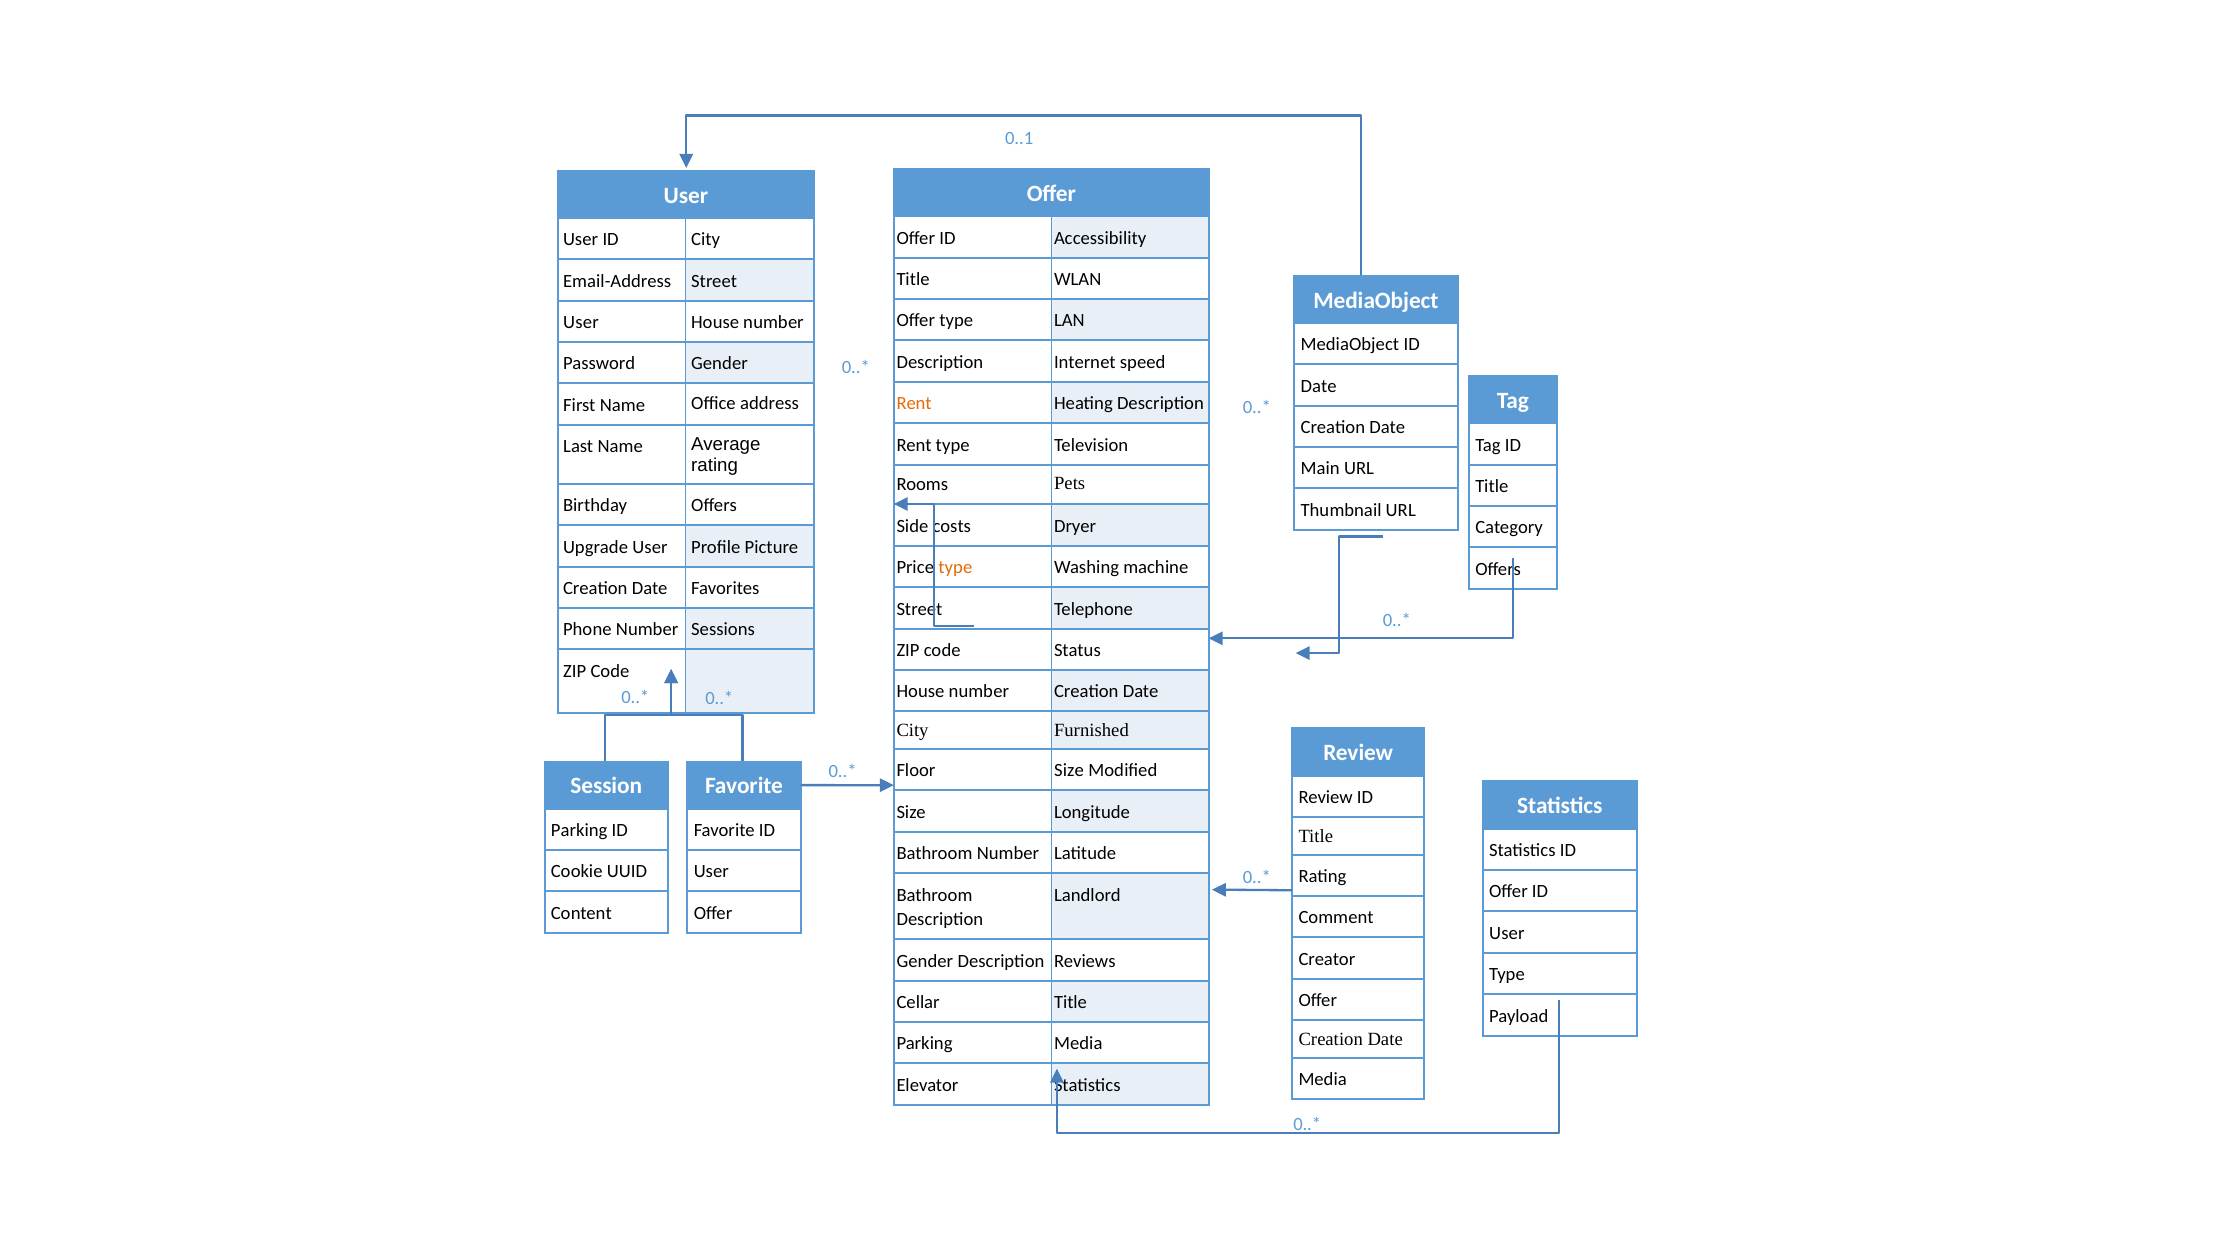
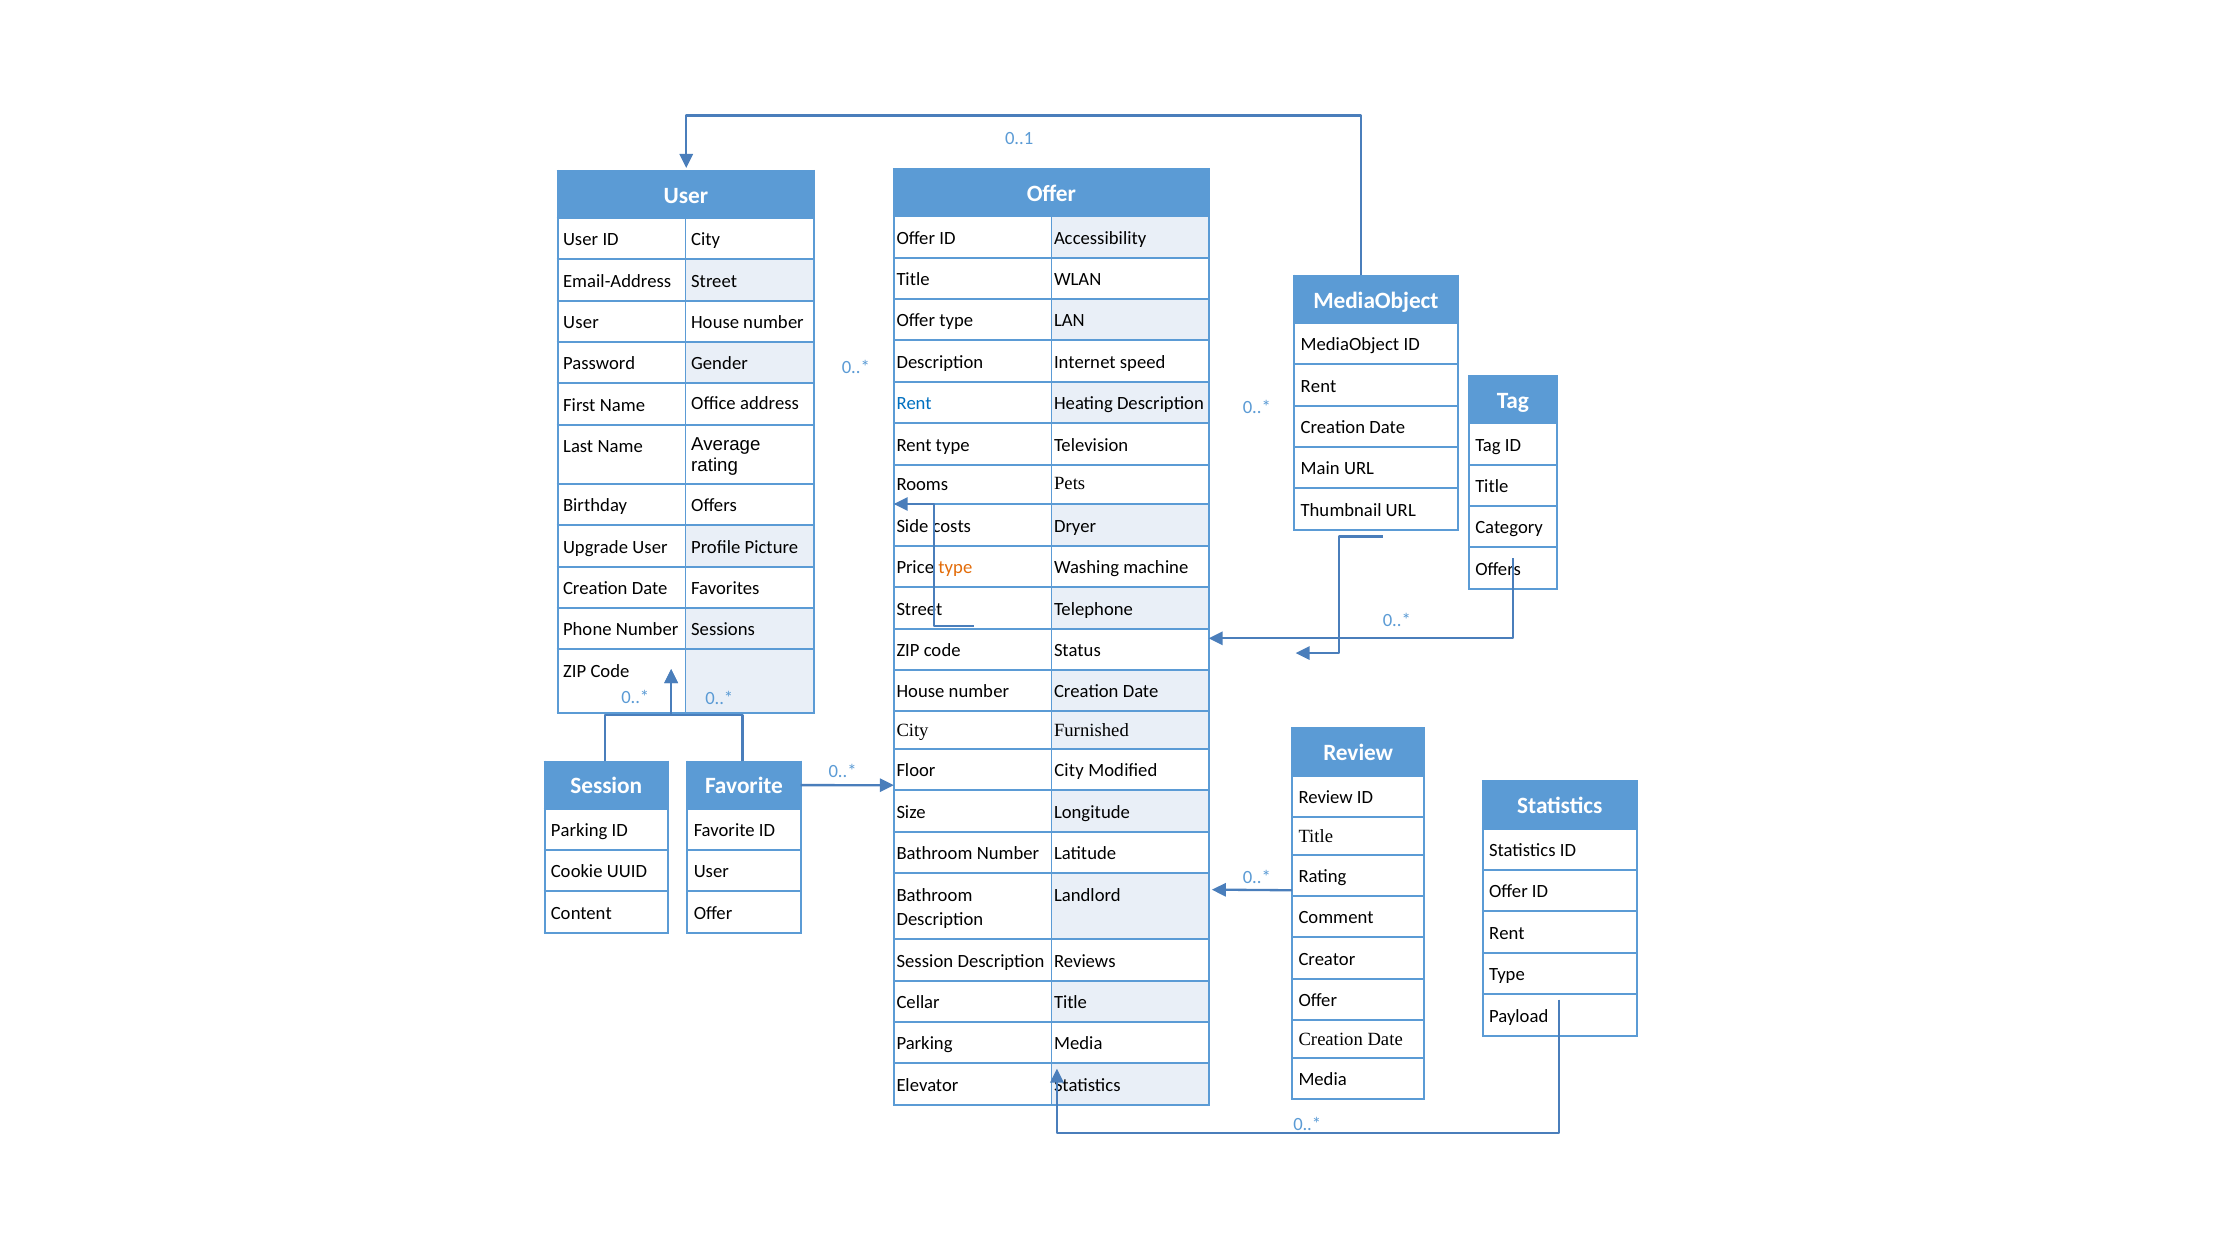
Date: Date -> Rent (1319, 386)
Rent colour: orange -> blue (914, 404)
Floor Size: Size -> City (1069, 771)
User: User -> Rent (1507, 933)
Gender: Gender -> Session (925, 961)
